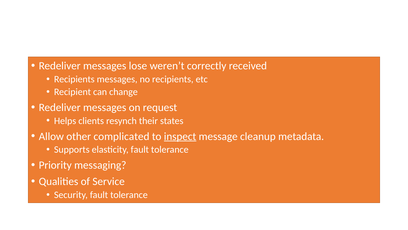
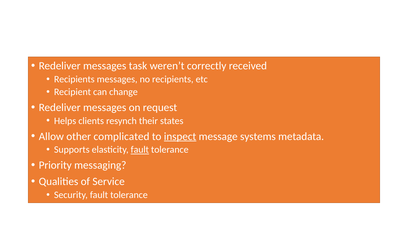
lose: lose -> task (138, 66)
cleanup: cleanup -> systems (258, 136)
fault underline: none -> present (140, 149)
